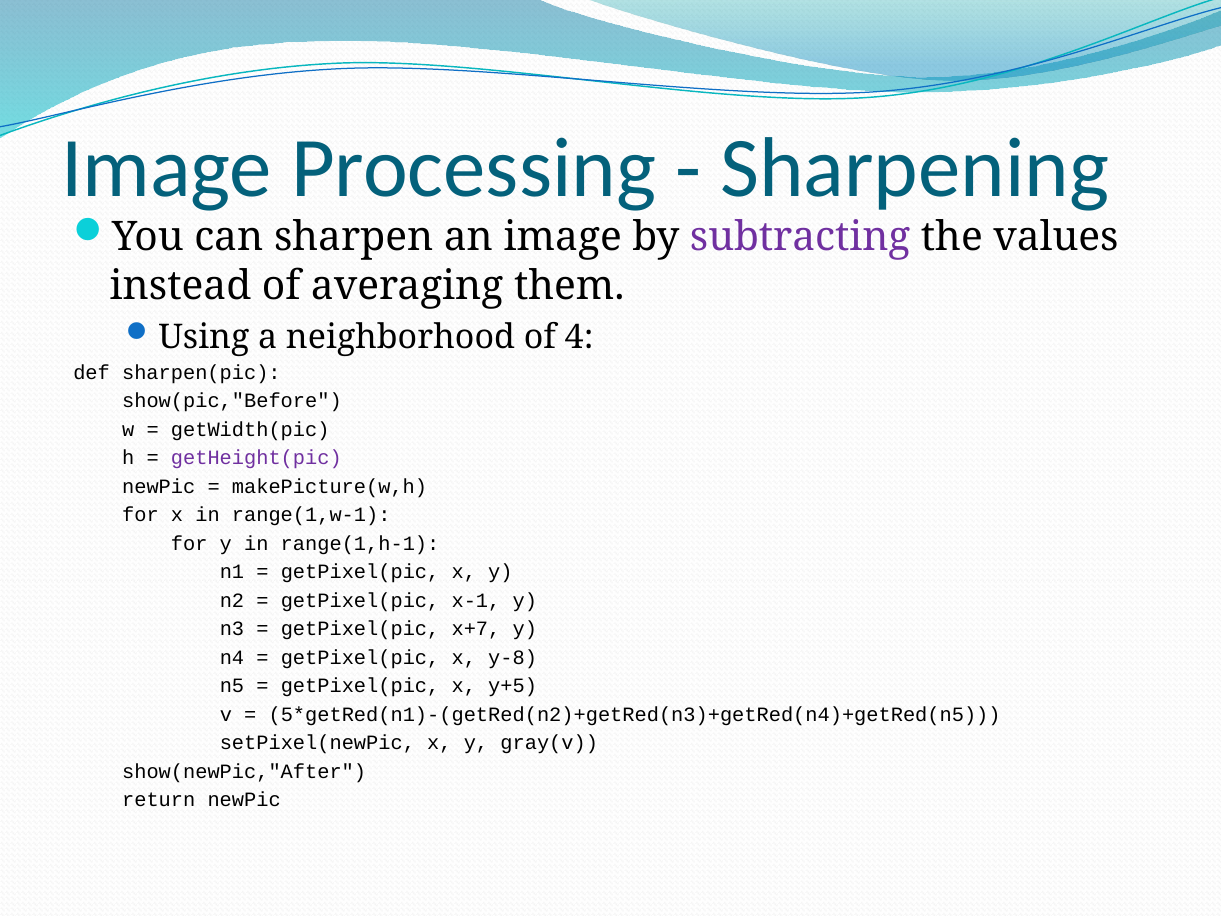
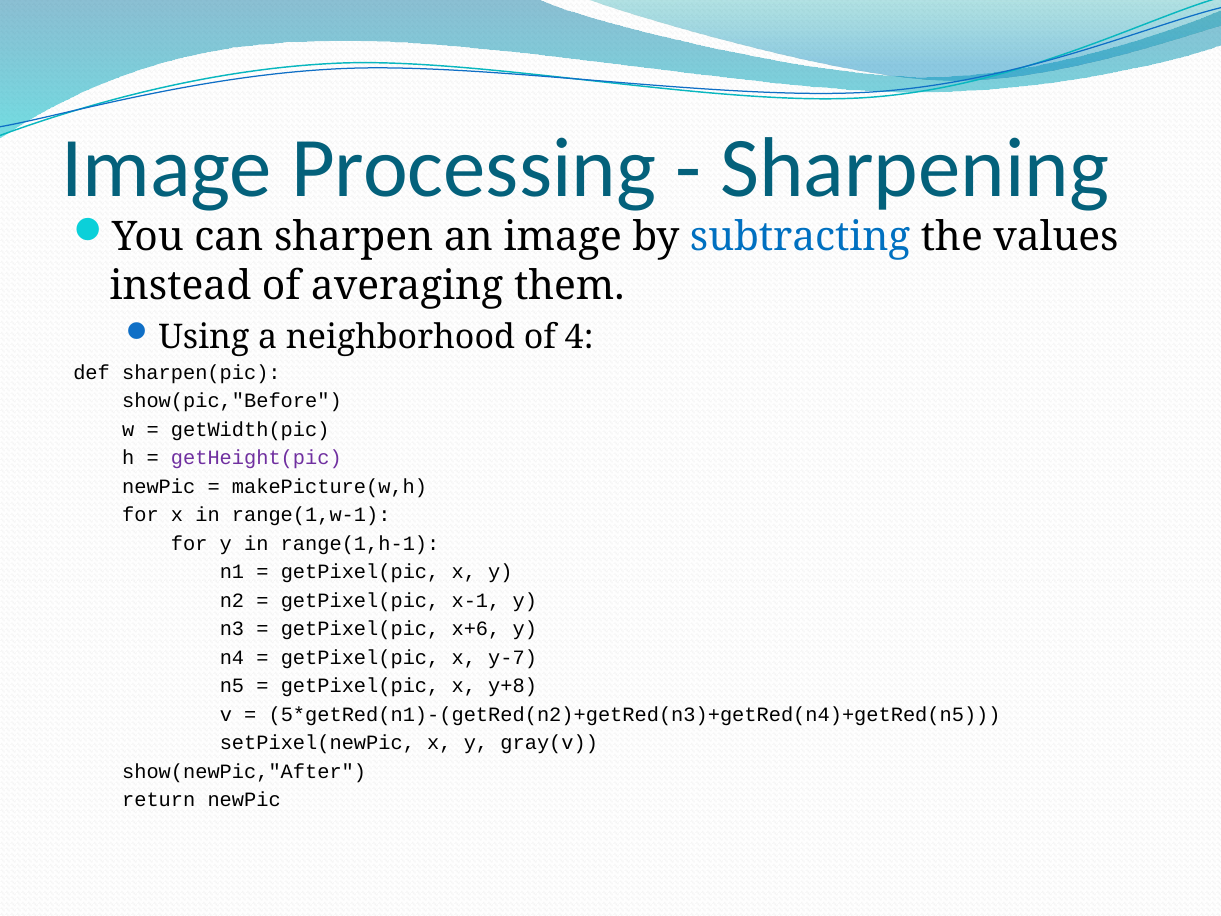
subtracting colour: purple -> blue (800, 237)
x+7: x+7 -> x+6 (476, 629)
y-8: y-8 -> y-7 (513, 658)
y+5: y+5 -> y+8 (513, 686)
